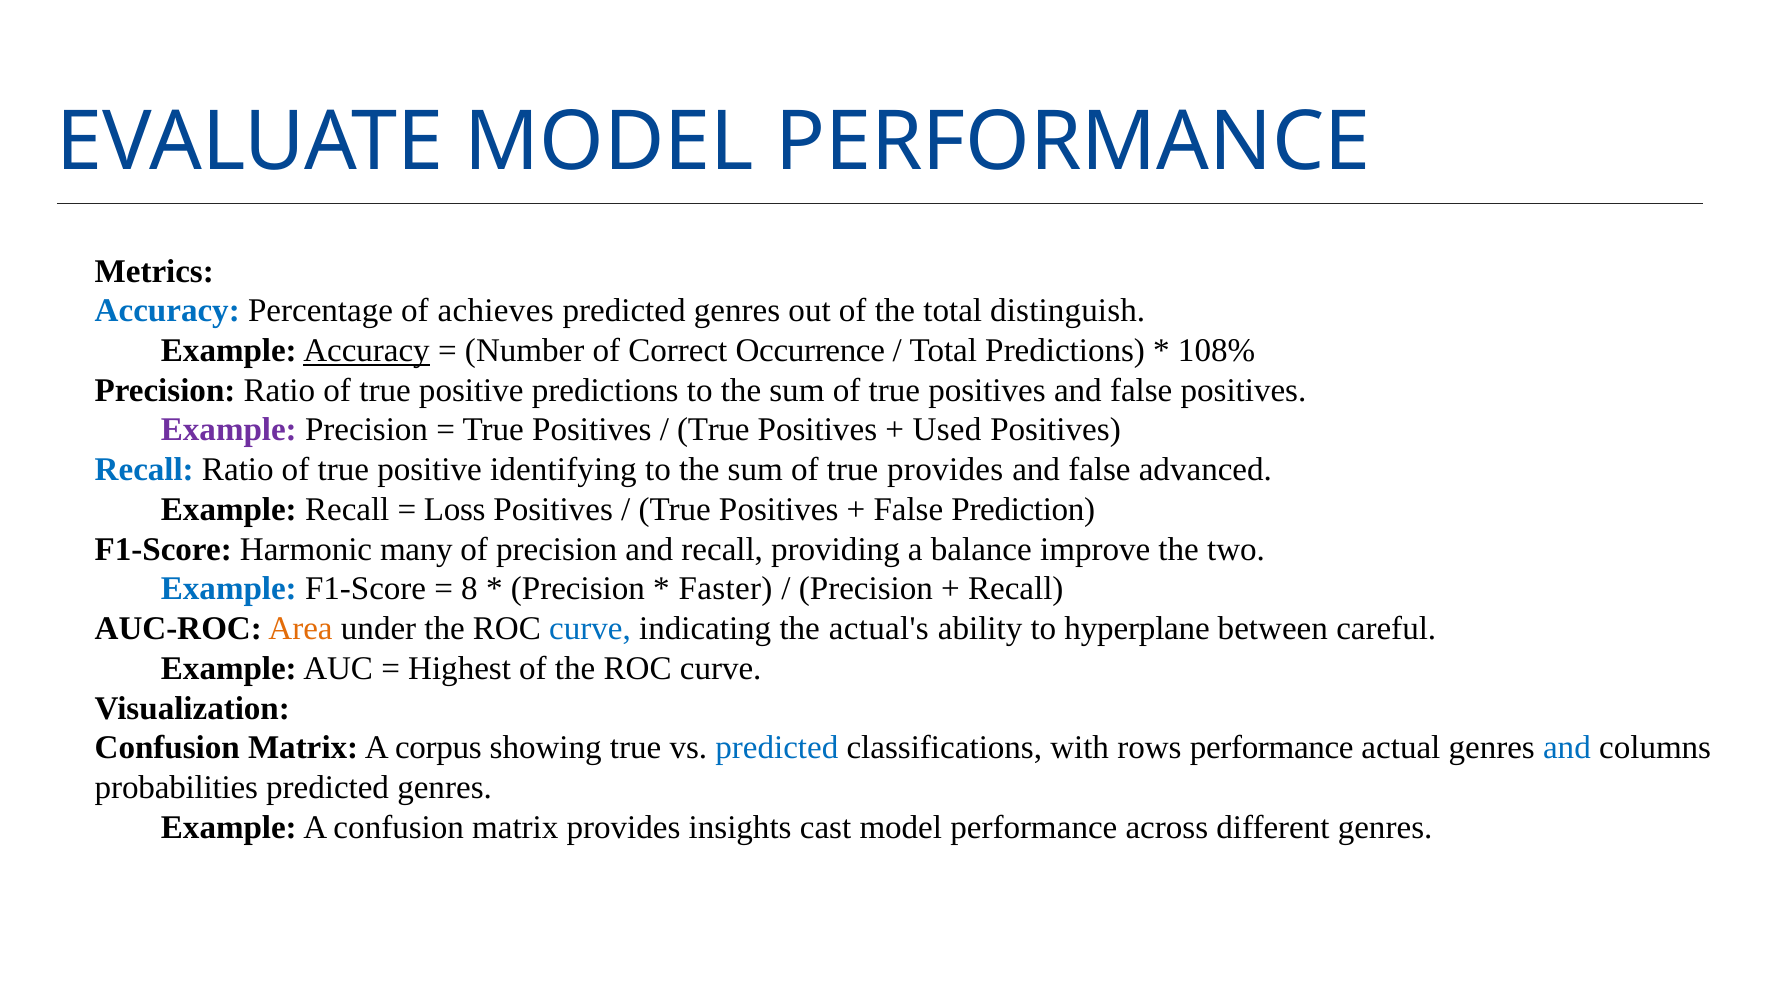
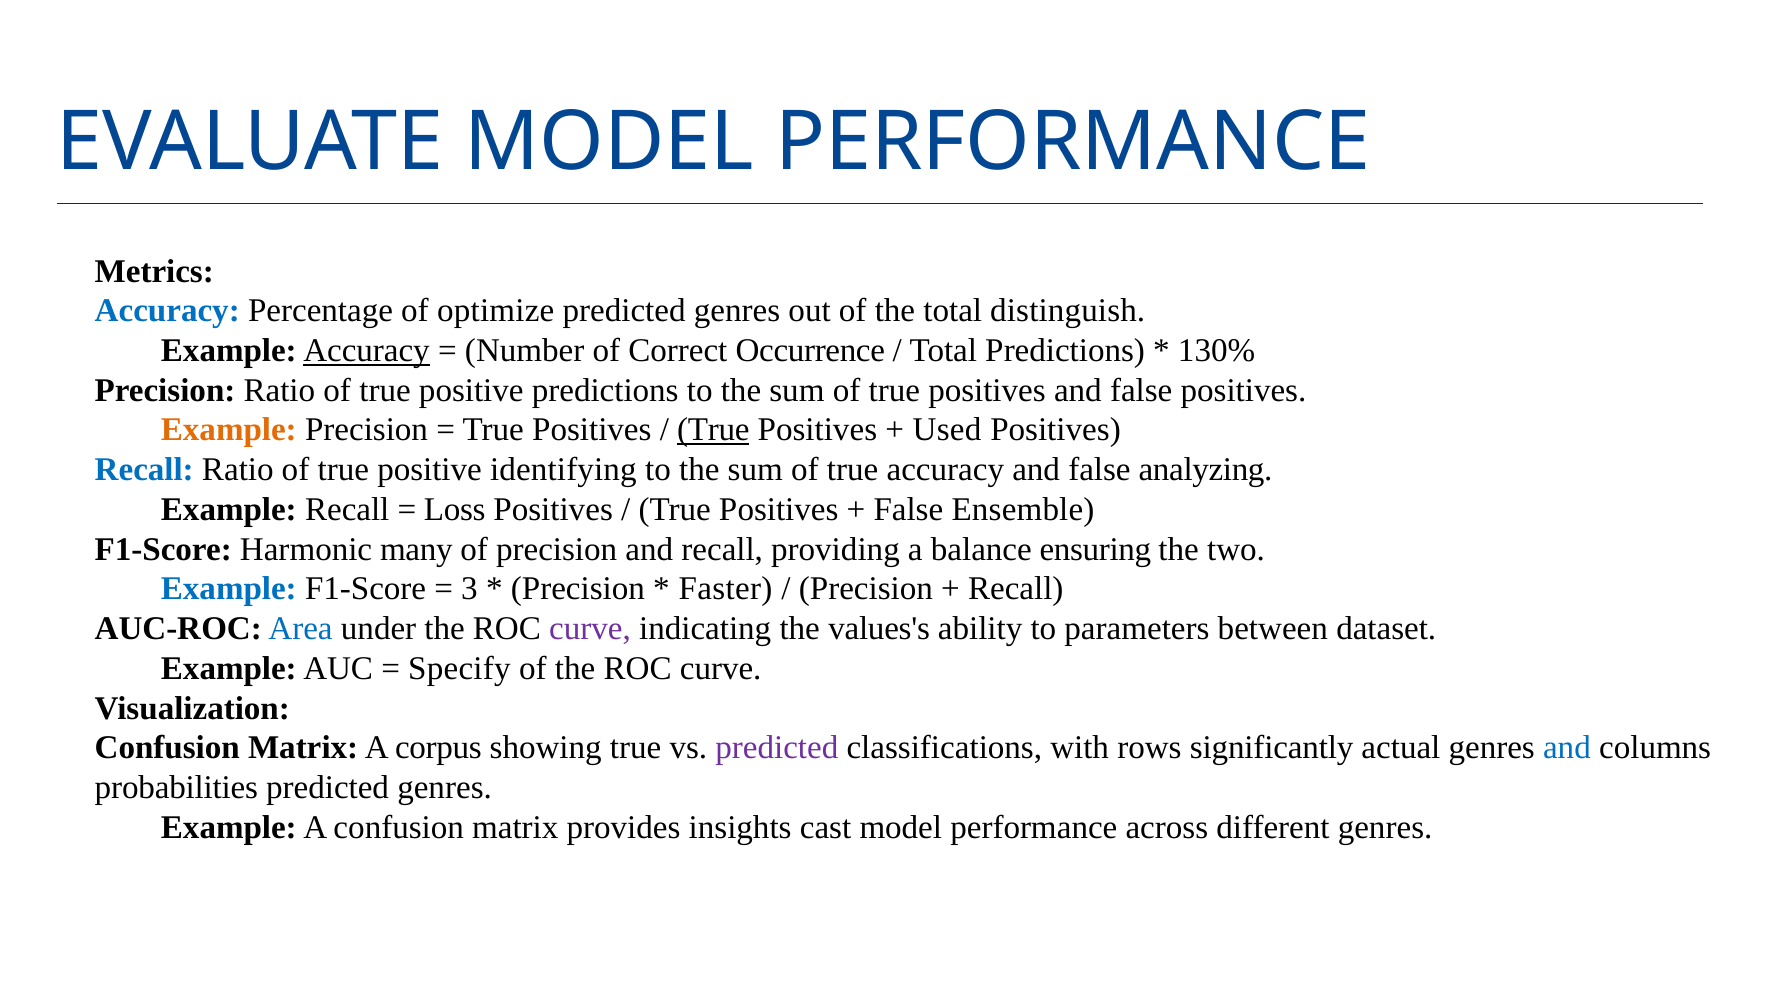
achieves: achieves -> optimize (496, 311)
108%: 108% -> 130% (1217, 351)
Example colour: purple -> orange (229, 430)
True underline: none -> present (713, 430)
true provides: provides -> accuracy (945, 470)
advanced: advanced -> analyzing (1206, 470)
Prediction: Prediction -> Ensemble (1023, 509)
improve: improve -> ensuring (1095, 549)
8: 8 -> 3 (469, 589)
Area colour: orange -> blue (301, 629)
curve colour: blue -> purple (590, 629)
actual's: actual's -> values's (879, 629)
hyperplane: hyperplane -> parameters (1137, 629)
careful: careful -> dataset (1386, 629)
Highest: Highest -> Specify (459, 668)
predicted colour: blue -> purple (777, 748)
rows performance: performance -> significantly (1272, 748)
